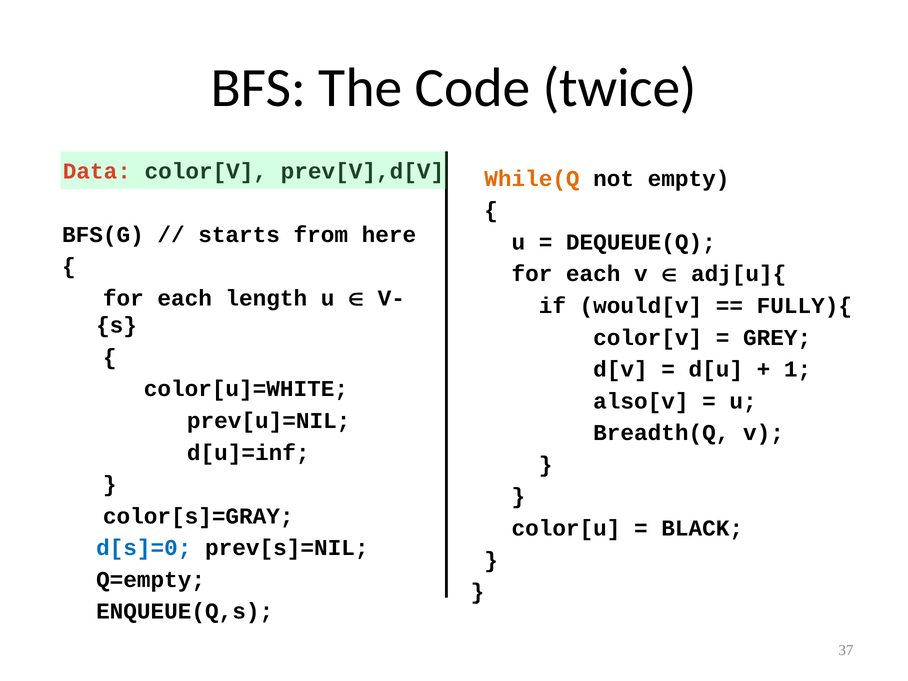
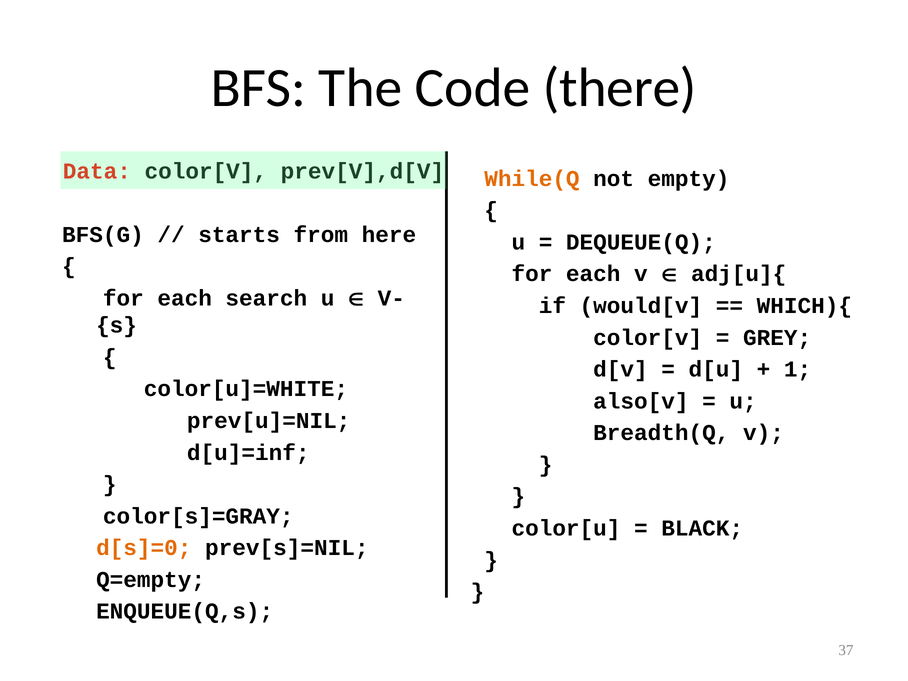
twice: twice -> there (620, 88)
length: length -> search (266, 298)
FULLY){: FULLY){ -> WHICH){ (804, 306)
d[s]=0 colour: blue -> orange (144, 548)
